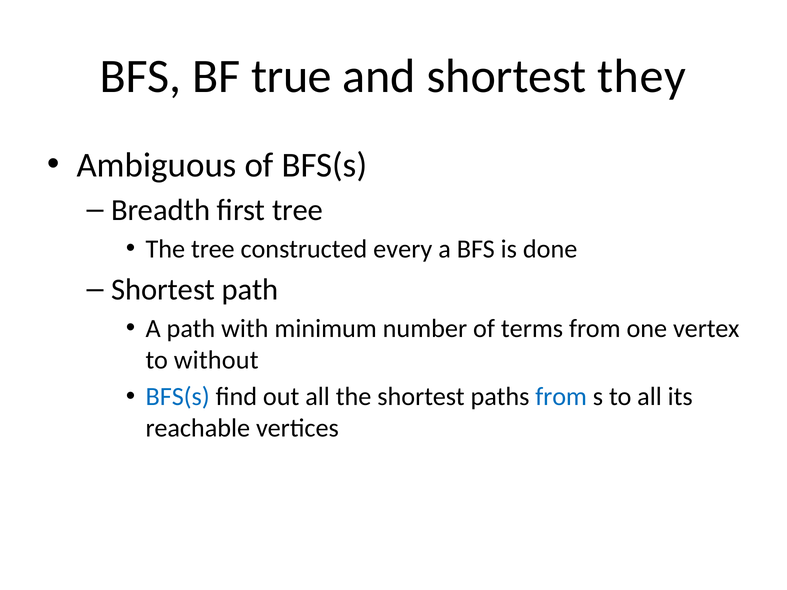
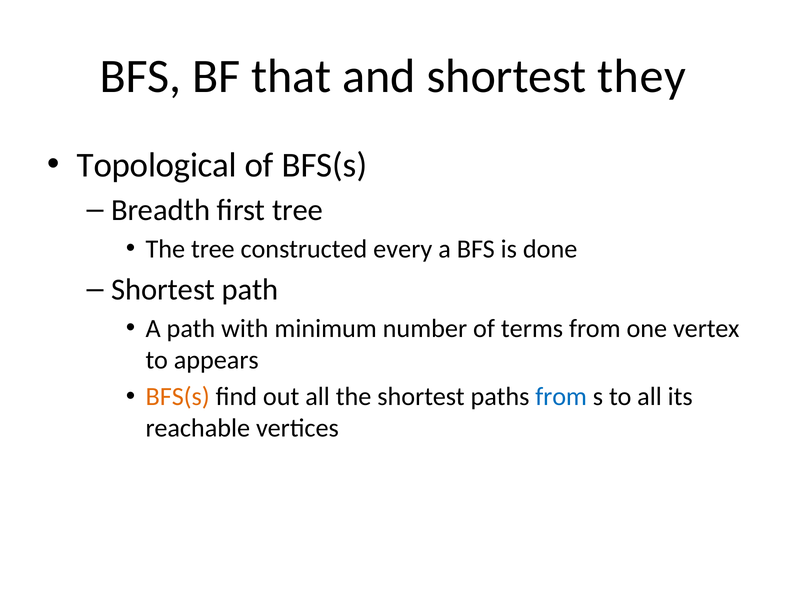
true: true -> that (291, 76)
Ambiguous: Ambiguous -> Topological (157, 165)
without: without -> appears (216, 360)
BFS(s colour: blue -> orange (178, 397)
